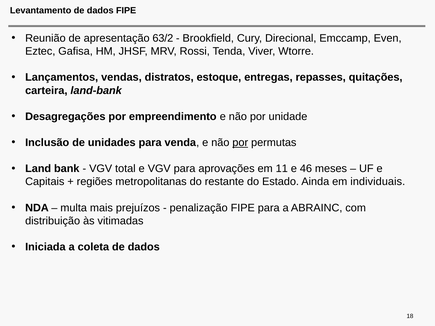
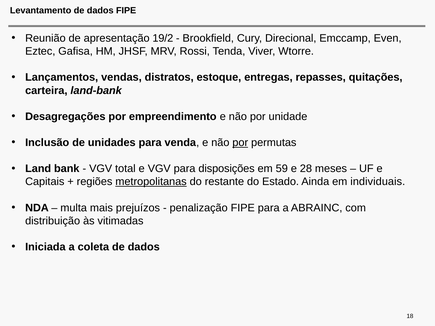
63/2: 63/2 -> 19/2 (163, 38)
aprovações: aprovações -> disposições (227, 169)
11: 11 -> 59 (282, 169)
46: 46 -> 28 (306, 169)
metropolitanas underline: none -> present (151, 182)
